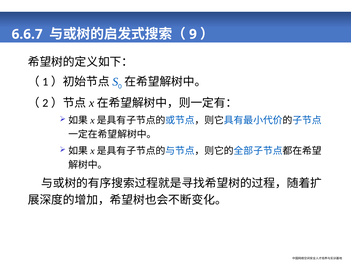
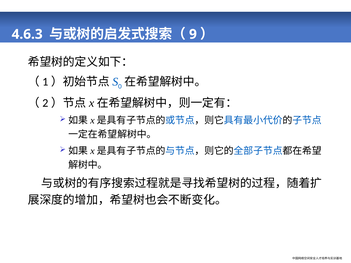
6.6.7: 6.6.7 -> 4.6.3 (27, 34)
